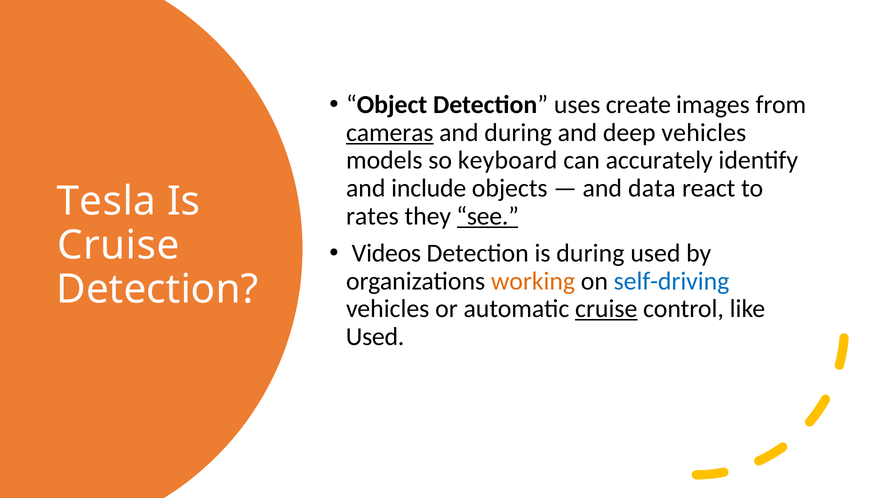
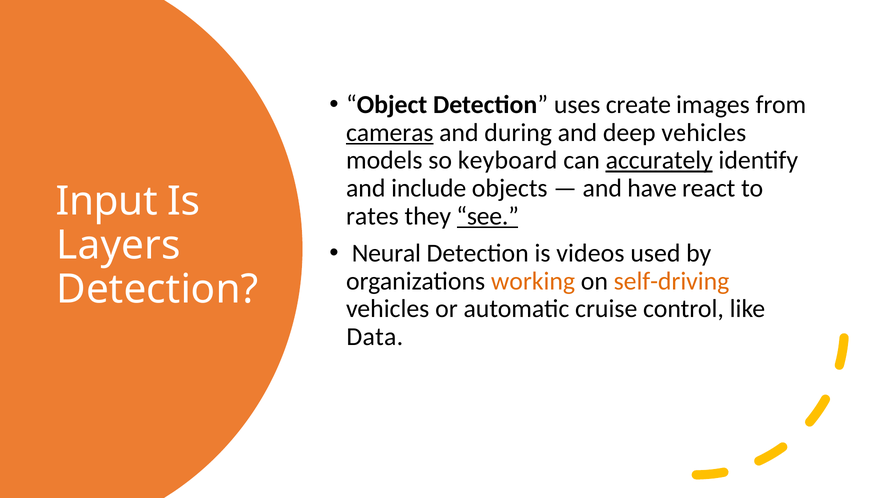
accurately underline: none -> present (659, 160)
data: data -> have (652, 188)
Tesla: Tesla -> Input (107, 202)
Cruise: Cruise -> Layers (119, 245)
Videos: Videos -> Neural (386, 253)
is during: during -> videos (590, 253)
self-driving colour: blue -> orange (671, 281)
cruise underline: present -> none (606, 309)
Used: Used -> Data (375, 337)
